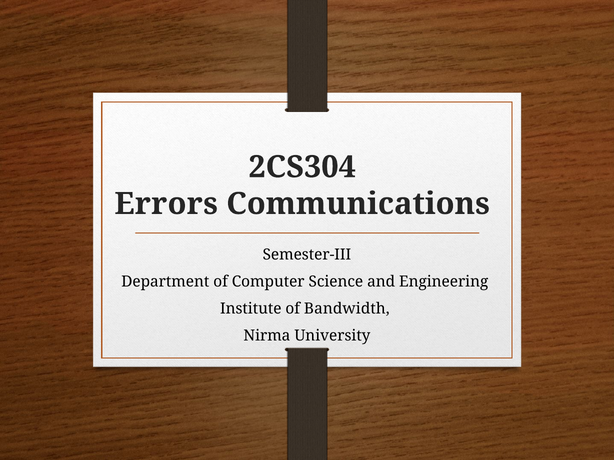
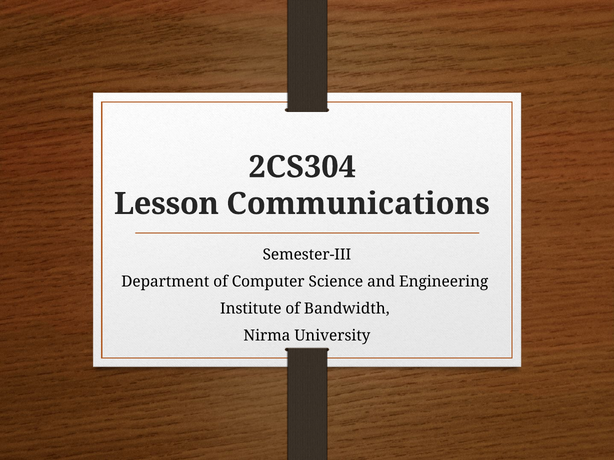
Errors: Errors -> Lesson (167, 204)
